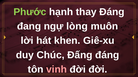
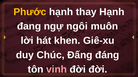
Phước colour: light green -> yellow (30, 12)
thay Đáng: Đáng -> Hạnh (112, 12)
lòng: lòng -> ngôi (77, 26)
